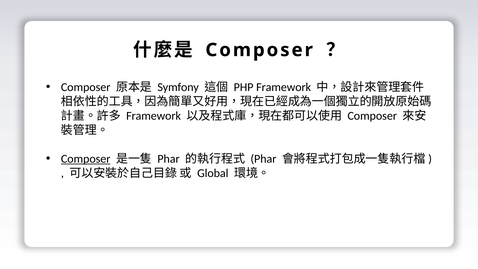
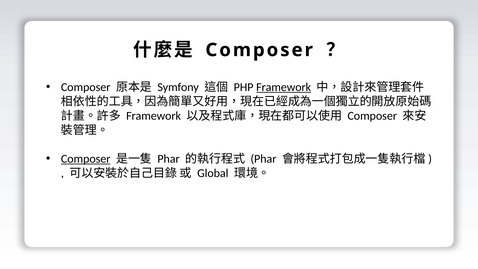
Framework underline: none -> present (284, 87)
